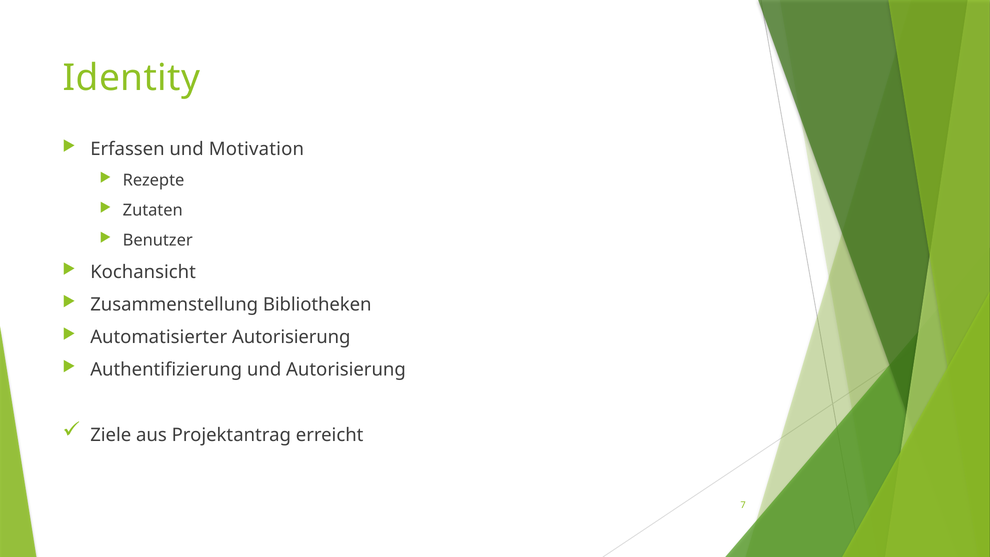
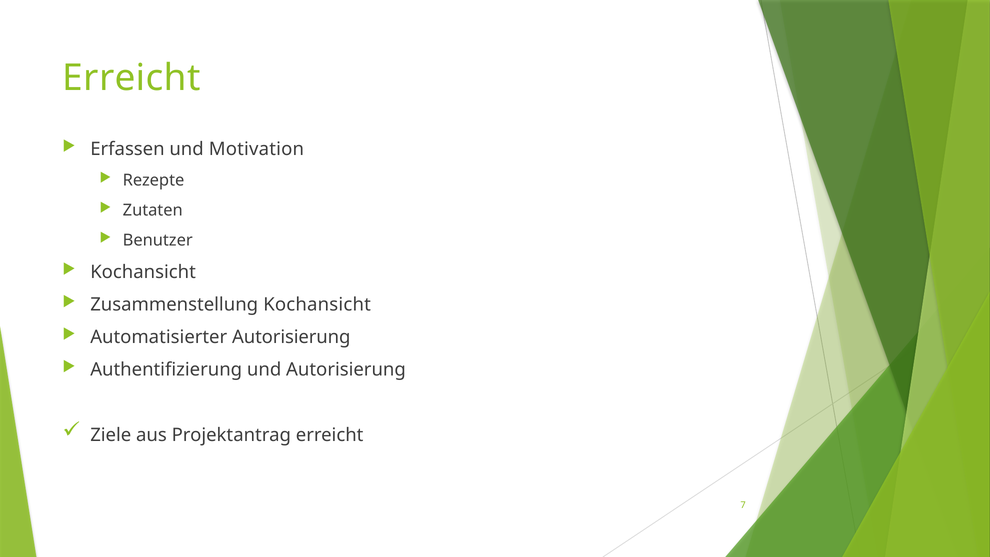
Identity: Identity -> Erreicht (131, 78)
Zusammenstellung Bibliotheken: Bibliotheken -> Kochansicht (317, 304)
